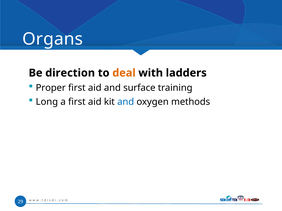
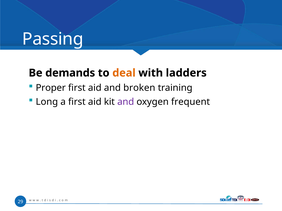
Organs: Organs -> Passing (53, 39)
direction: direction -> demands (70, 73)
surface: surface -> broken (139, 88)
and colour: blue -> purple (126, 102)
methods: methods -> frequent (191, 102)
